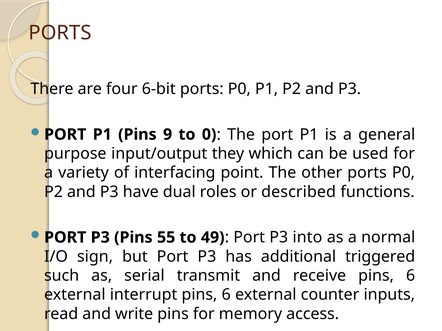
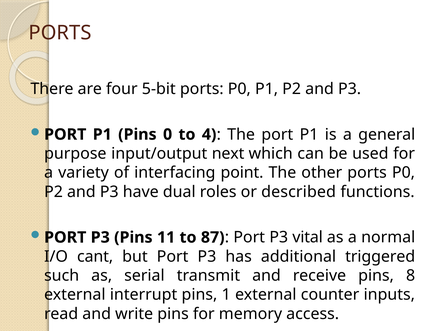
6-bit: 6-bit -> 5-bit (159, 89)
9: 9 -> 0 (168, 135)
0: 0 -> 4 (209, 135)
they: they -> next (228, 154)
55: 55 -> 11 (166, 238)
49: 49 -> 87 (213, 238)
into: into -> vital (308, 238)
sign: sign -> cant (95, 257)
receive pins 6: 6 -> 8 (411, 276)
interrupt pins 6: 6 -> 1 (226, 295)
